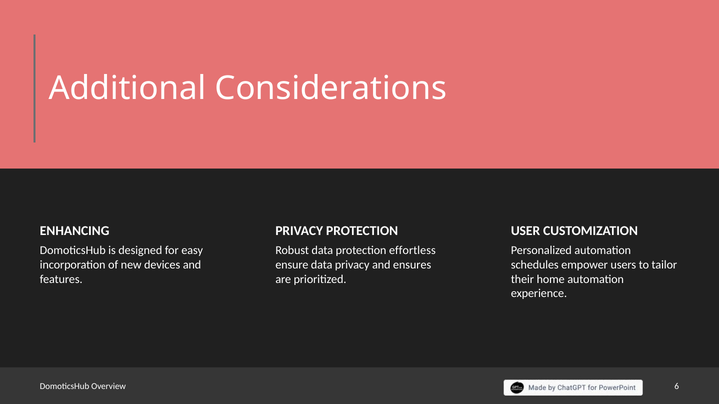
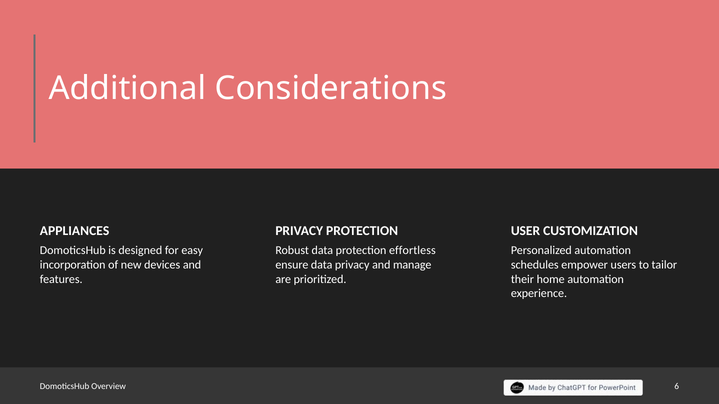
ENHANCING: ENHANCING -> APPLIANCES (75, 231)
ensures: ensures -> manage (412, 265)
